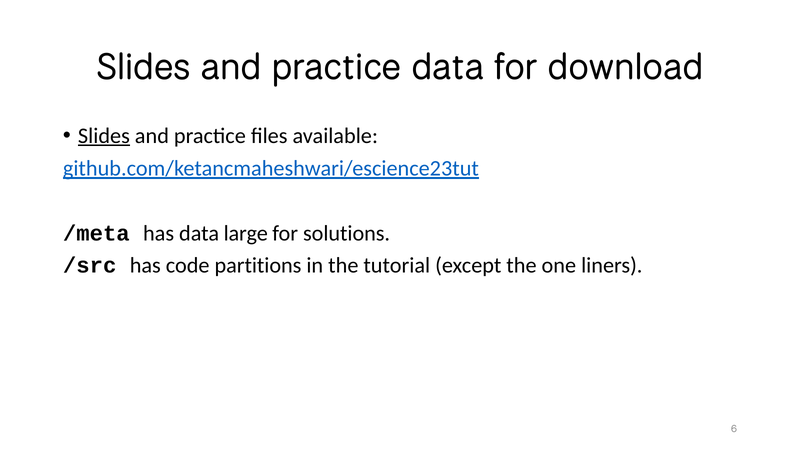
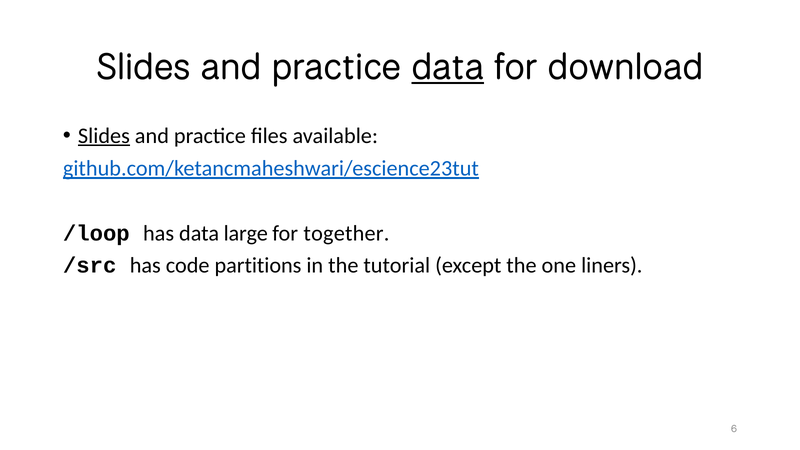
data underline: none -> present (448, 67)
/meta: /meta -> /loop (96, 233)
solutions: solutions -> together (346, 233)
